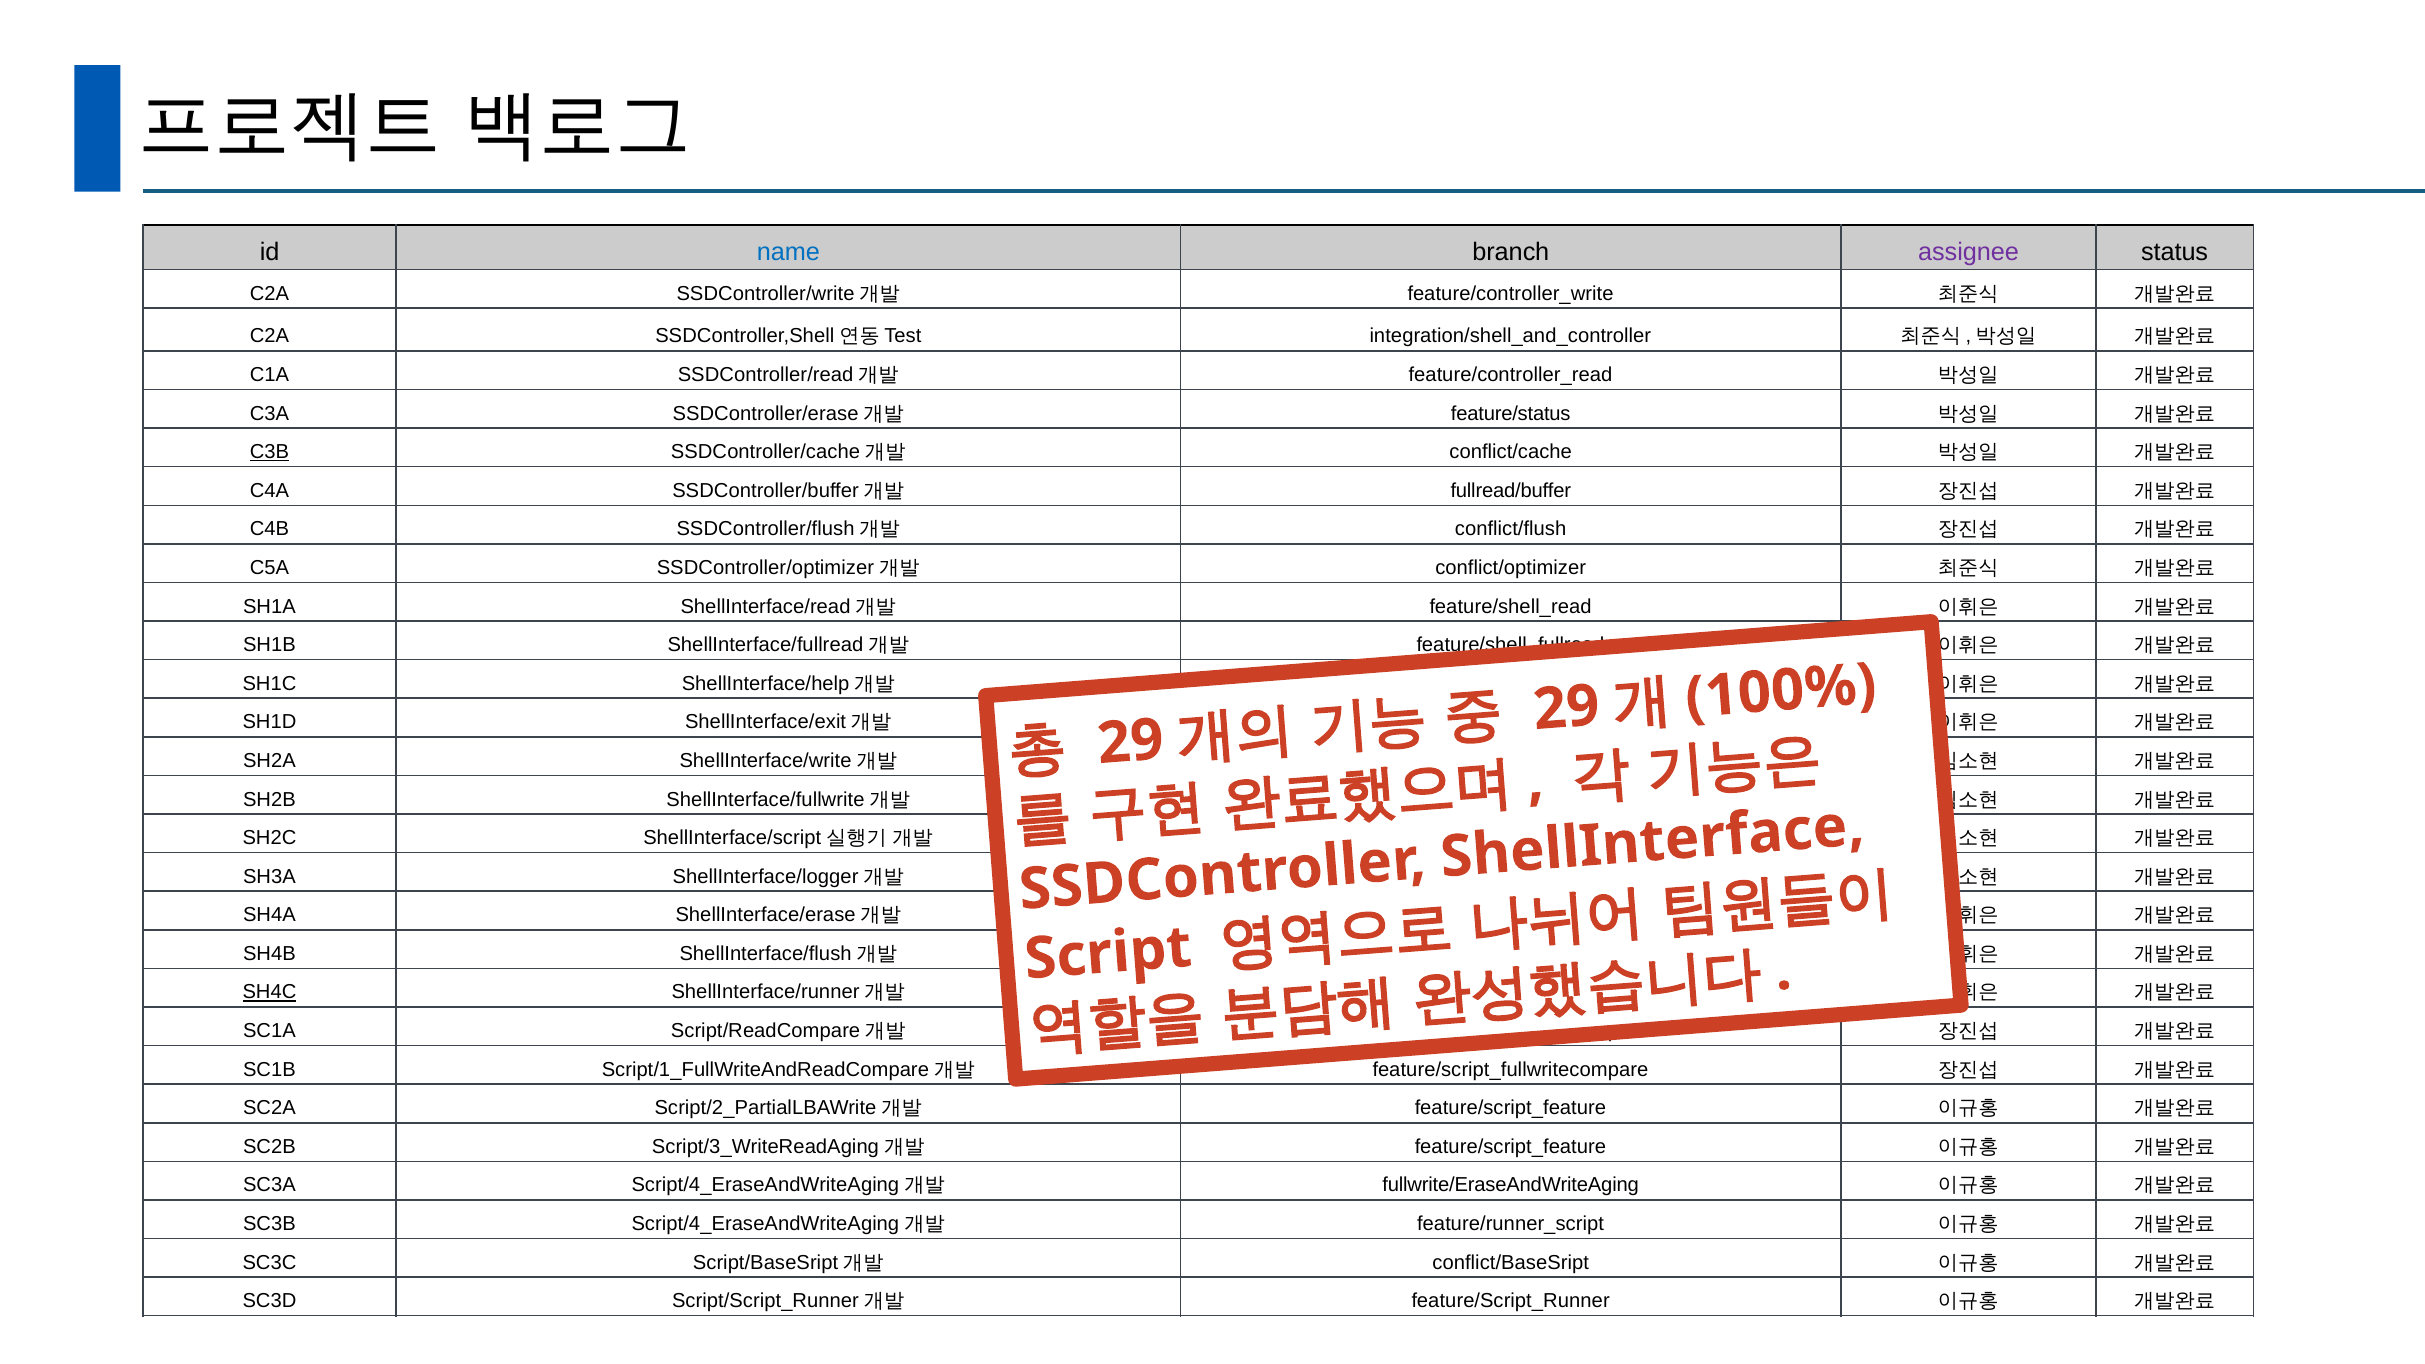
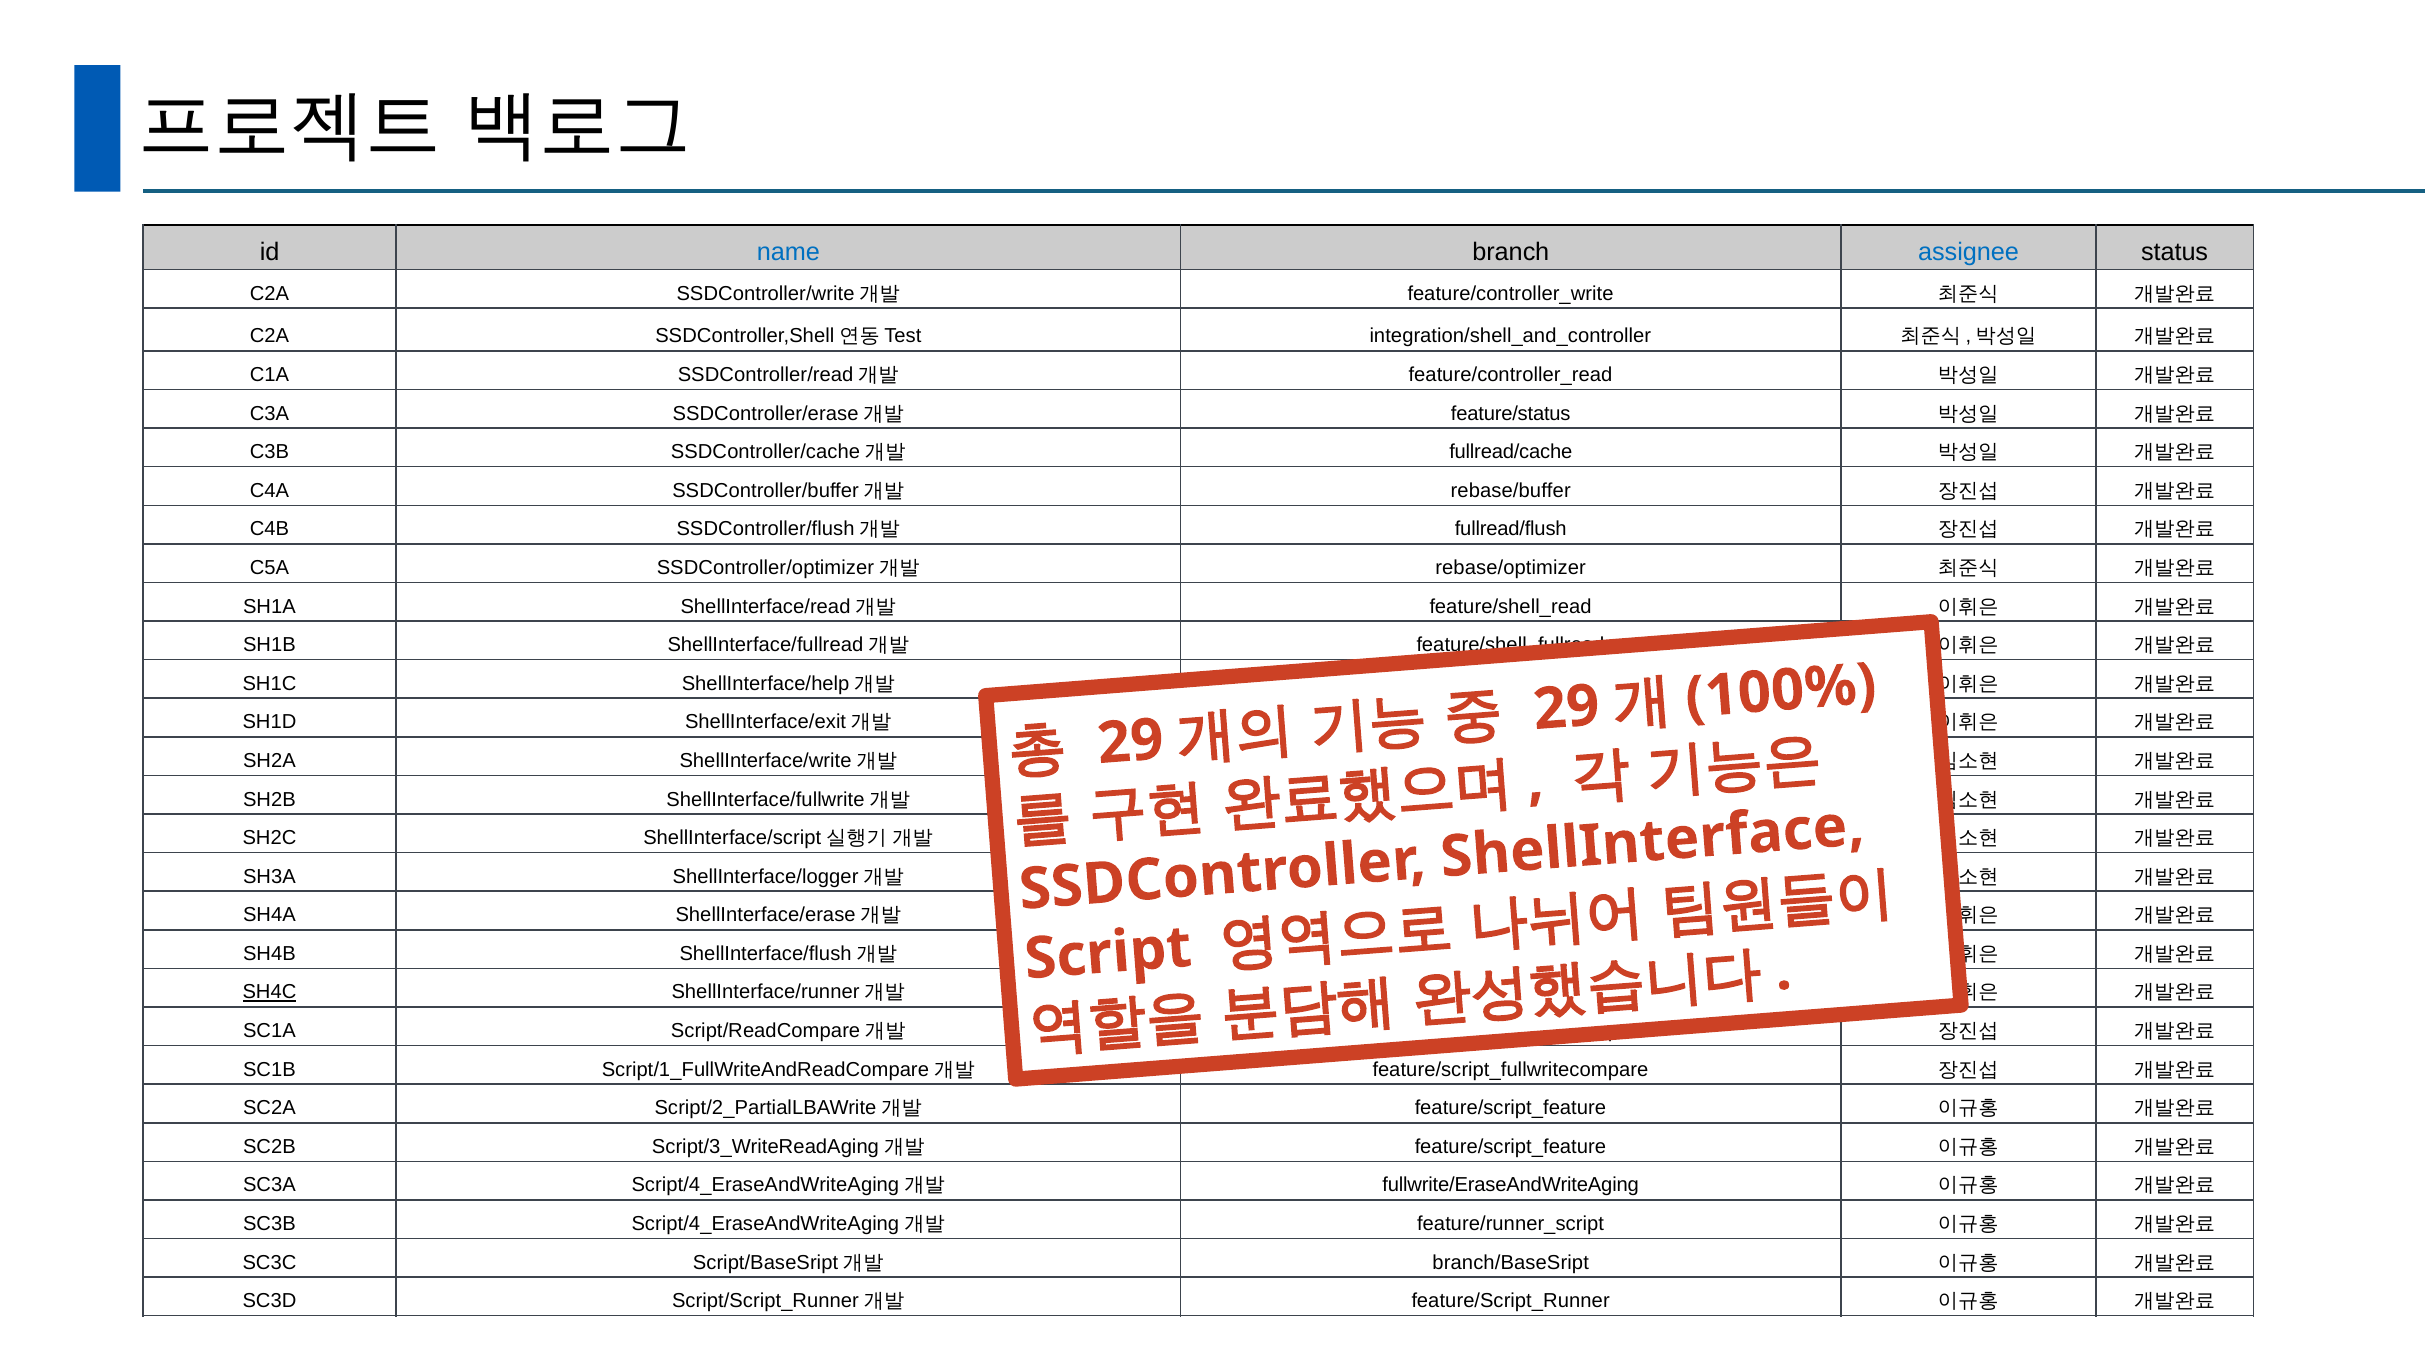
assignee colour: purple -> blue (1969, 252)
C3B underline: present -> none (269, 452)
conflict/cache: conflict/cache -> fullread/cache (1511, 452)
fullread/buffer: fullread/buffer -> rebase/buffer (1511, 491)
conflict/flush: conflict/flush -> fullread/flush (1511, 529)
conflict/optimizer: conflict/optimizer -> rebase/optimizer (1511, 568)
conflict/BaseSript: conflict/BaseSript -> branch/BaseSript (1511, 1263)
